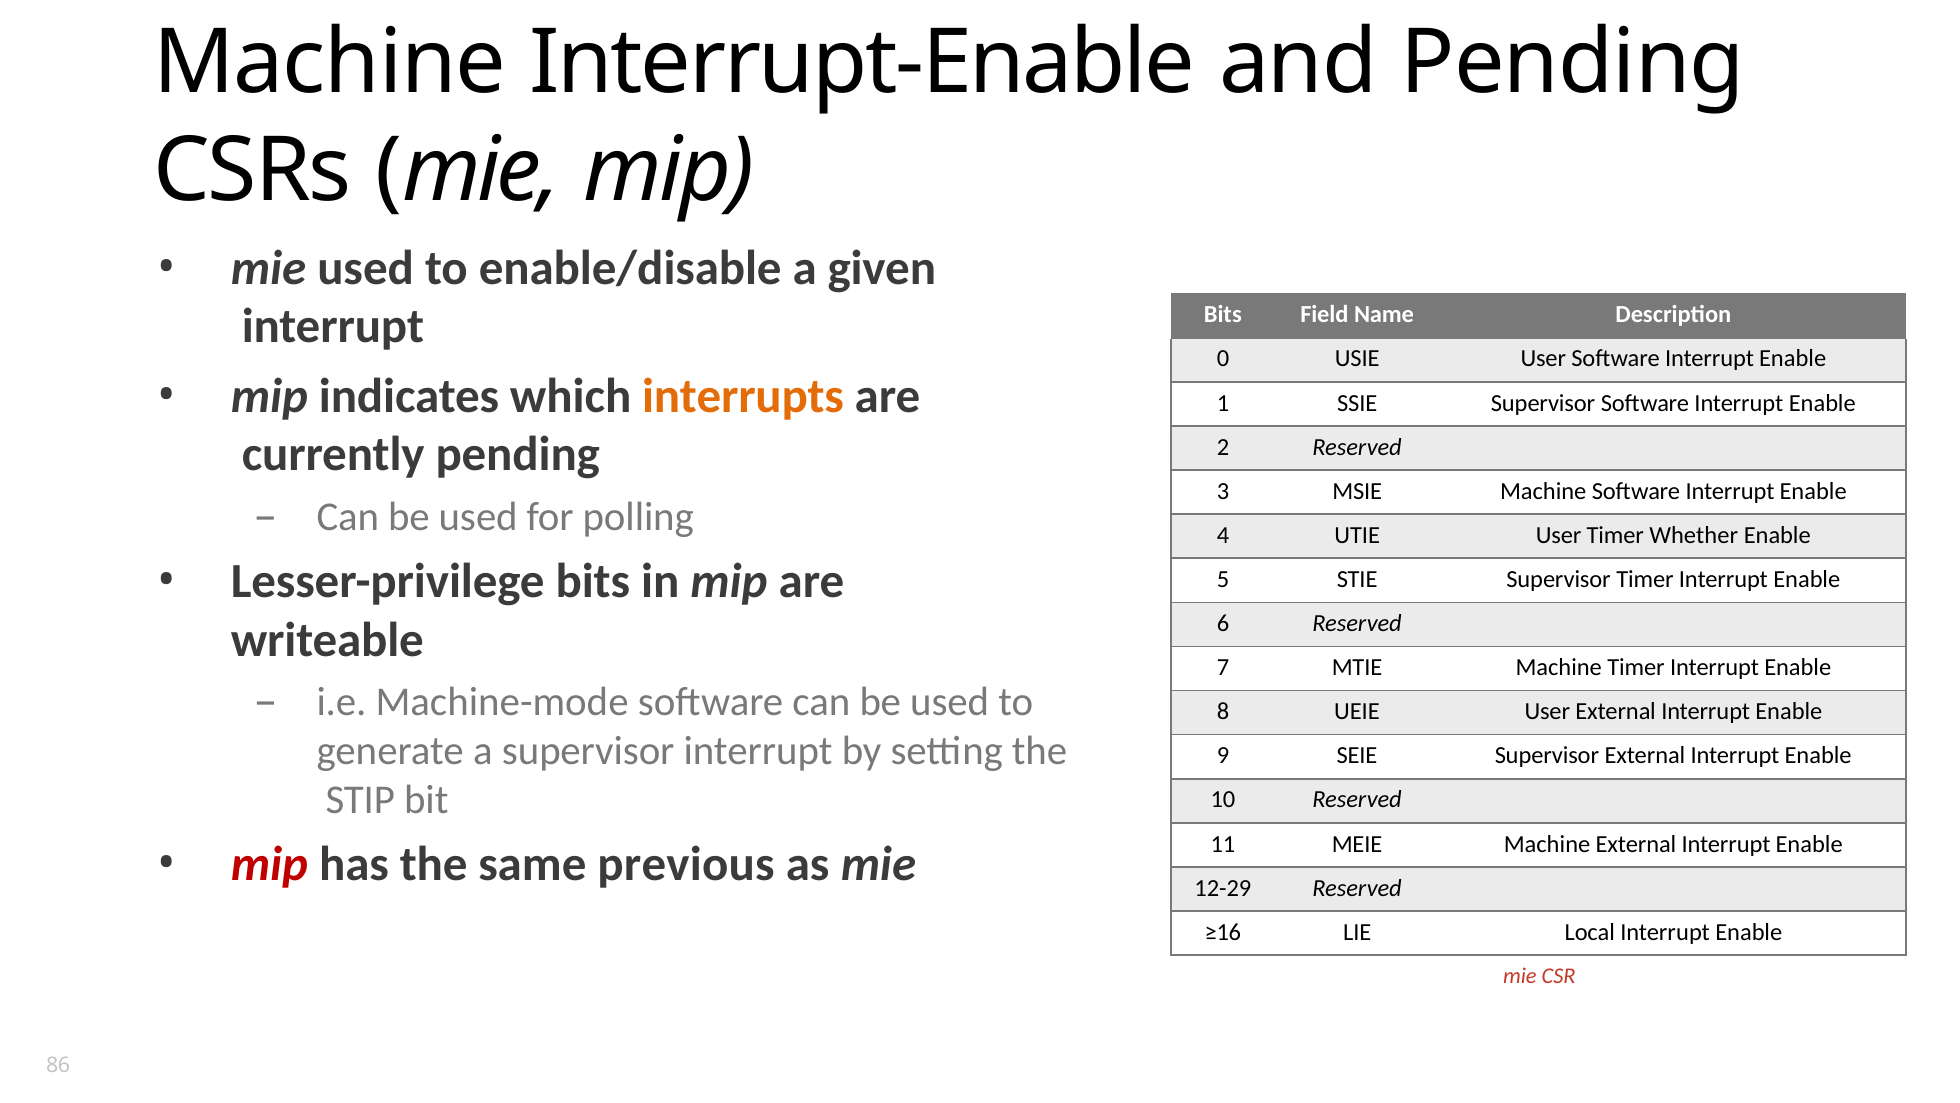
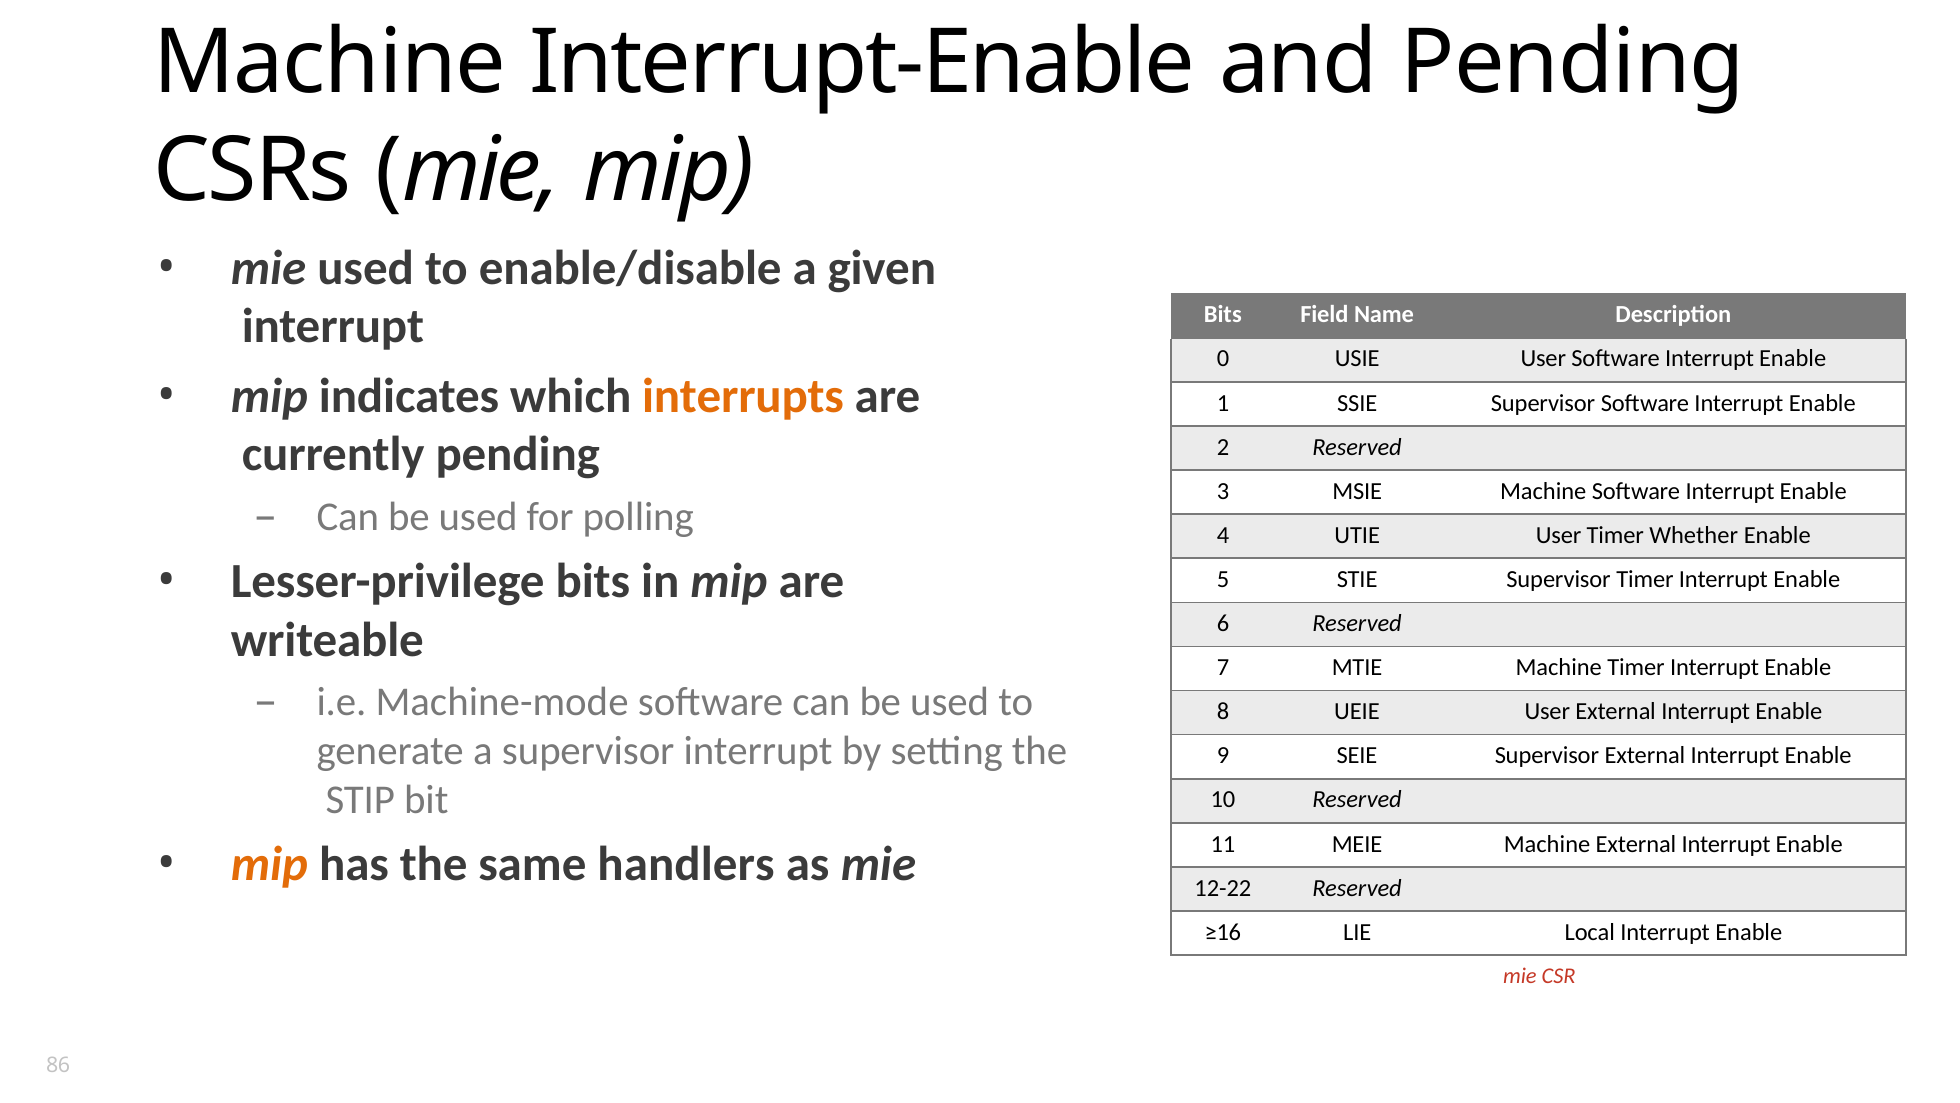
mip colour: red -> orange (269, 864)
previous: previous -> handlers (686, 864)
12-29: 12-29 -> 12-22 (1223, 888)
